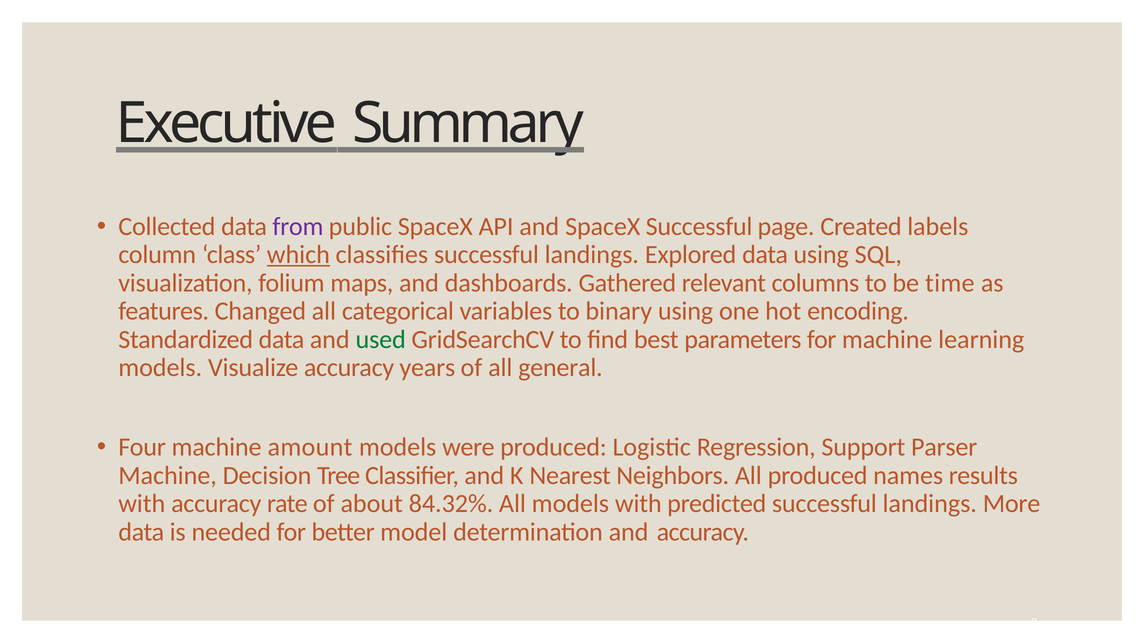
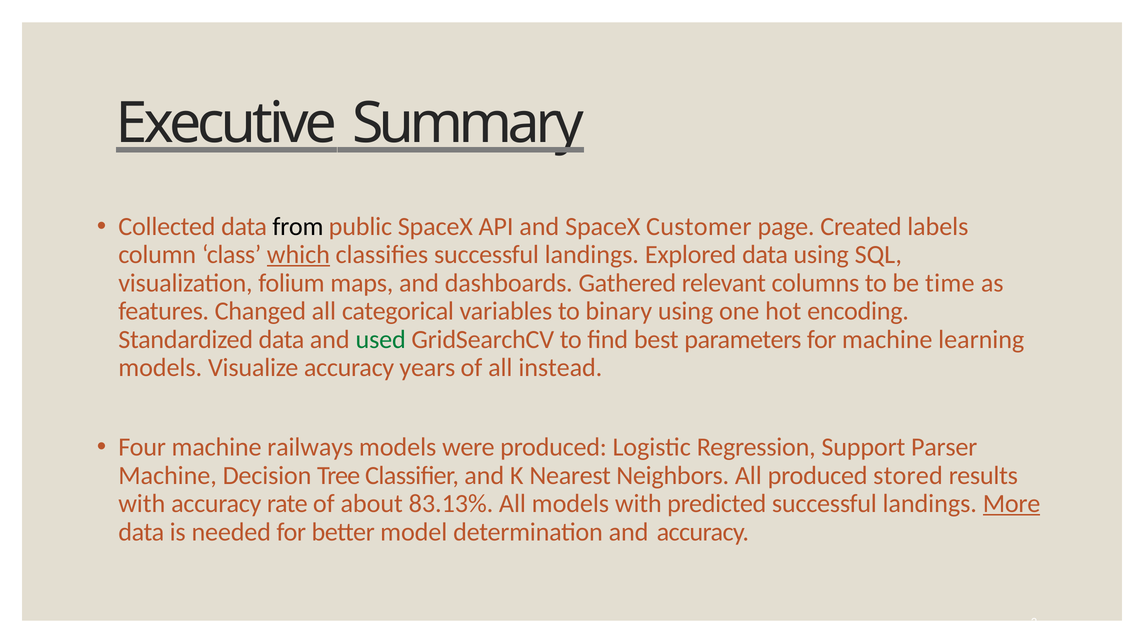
from colour: purple -> black (298, 227)
SpaceX Successful: Successful -> Customer (699, 227)
general: general -> instead (560, 368)
amount: amount -> railways (310, 447)
names: names -> stored (908, 476)
84.32%: 84.32% -> 83.13% (451, 504)
More underline: none -> present (1012, 504)
